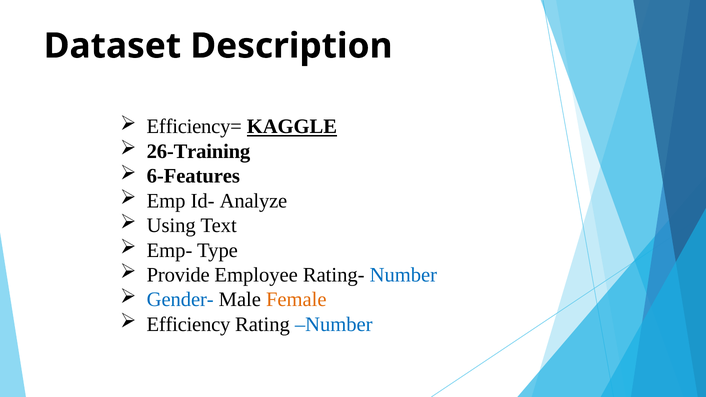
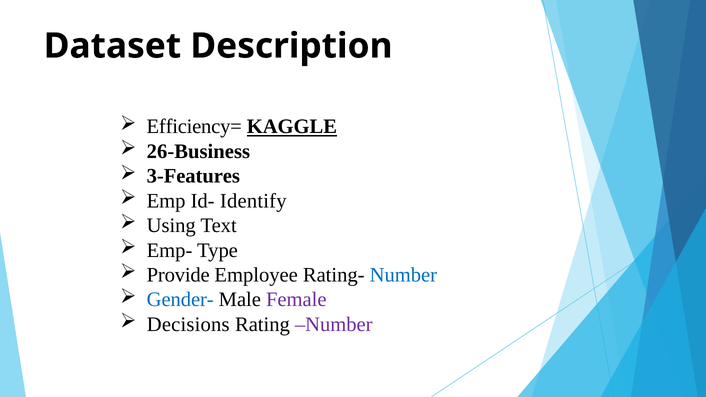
26-Training: 26-Training -> 26-Business (198, 151)
6-Features: 6-Features -> 3-Features (193, 176)
Analyze: Analyze -> Identify (253, 201)
Female colour: orange -> purple (296, 300)
Efficiency: Efficiency -> Decisions (188, 324)
Number colour: blue -> purple (334, 324)
